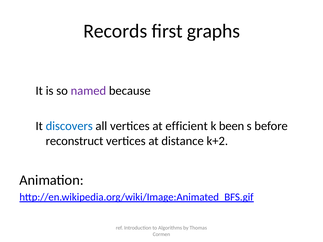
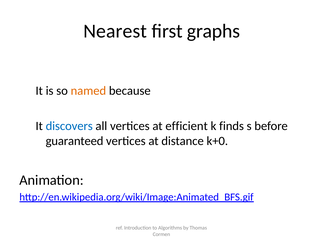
Records: Records -> Nearest (115, 31)
named colour: purple -> orange (88, 91)
been: been -> finds (232, 126)
reconstruct: reconstruct -> guaranteed (74, 141)
k+2: k+2 -> k+0 (217, 141)
